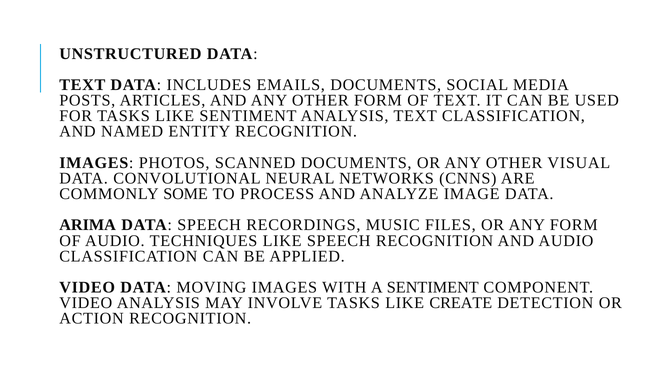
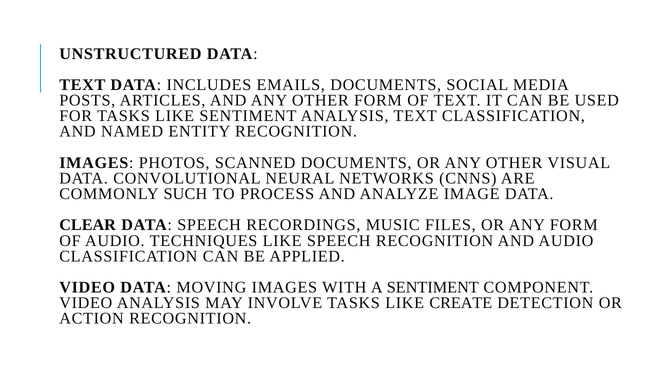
SOME: SOME -> SUCH (185, 194)
ARIMA: ARIMA -> CLEAR (88, 225)
